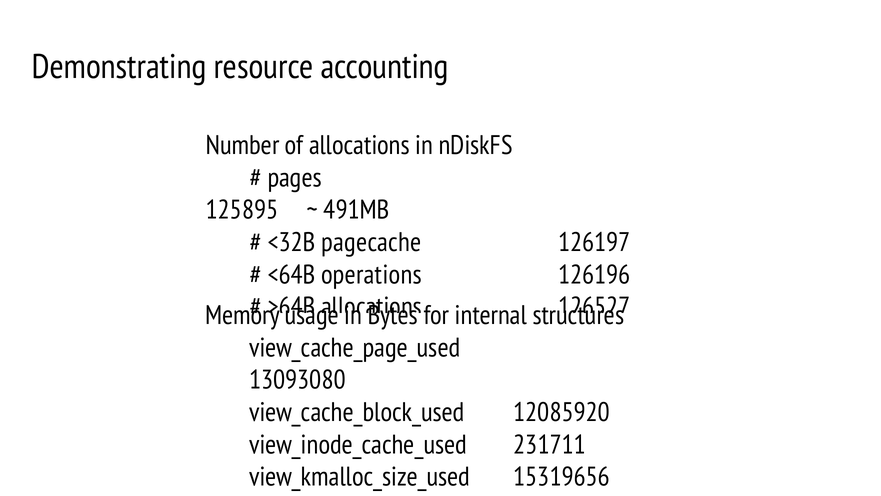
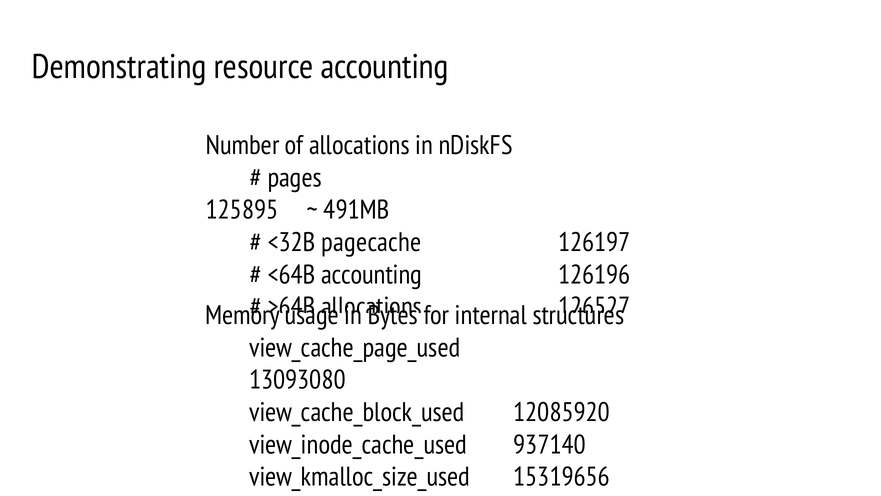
<64B operations: operations -> accounting (372, 274)
231711: 231711 -> 937140 (550, 444)
